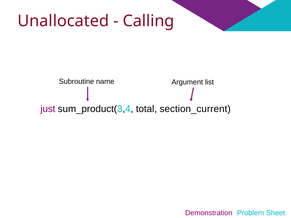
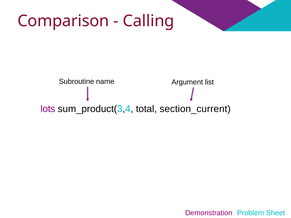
Unallocated: Unallocated -> Comparison (63, 21)
just: just -> lots (48, 109)
